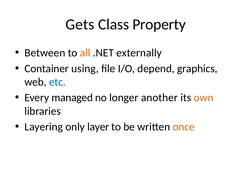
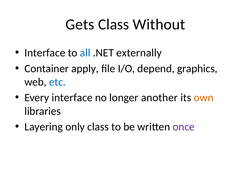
Property: Property -> Without (159, 24)
Between: Between -> Interface (45, 53)
all colour: orange -> blue (85, 53)
using: using -> apply (85, 68)
Every managed: managed -> interface (72, 97)
only layer: layer -> class (98, 126)
once colour: orange -> purple (184, 126)
